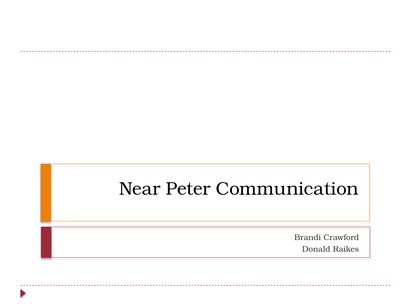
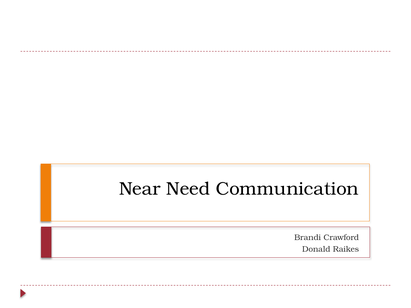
Peter: Peter -> Need (188, 189)
